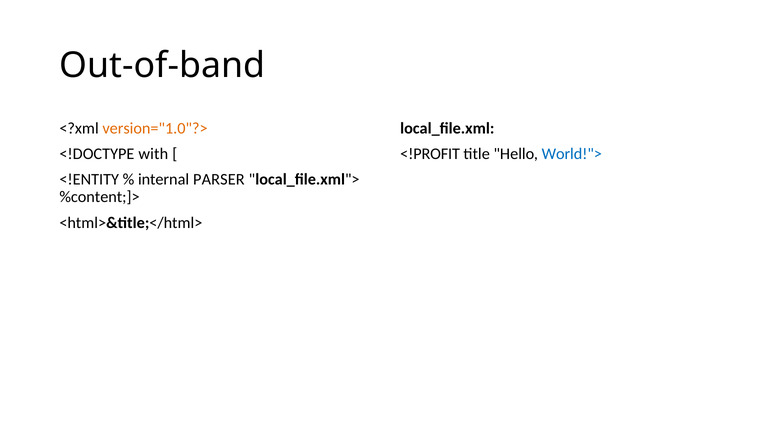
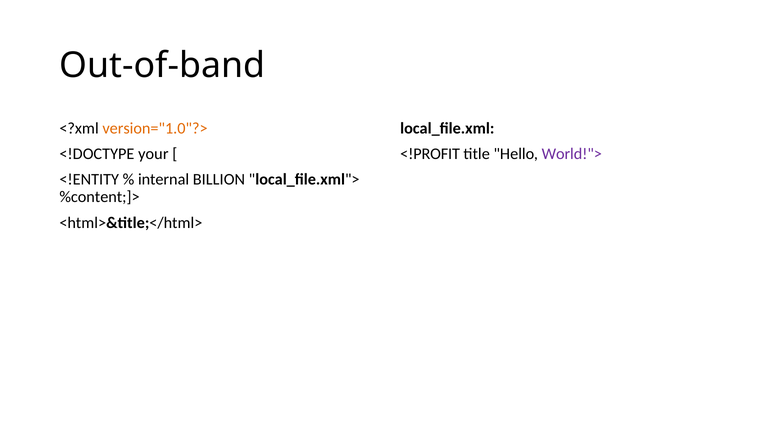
with: with -> your (153, 154)
World!"> colour: blue -> purple (572, 154)
PARSER: PARSER -> BILLION (219, 180)
